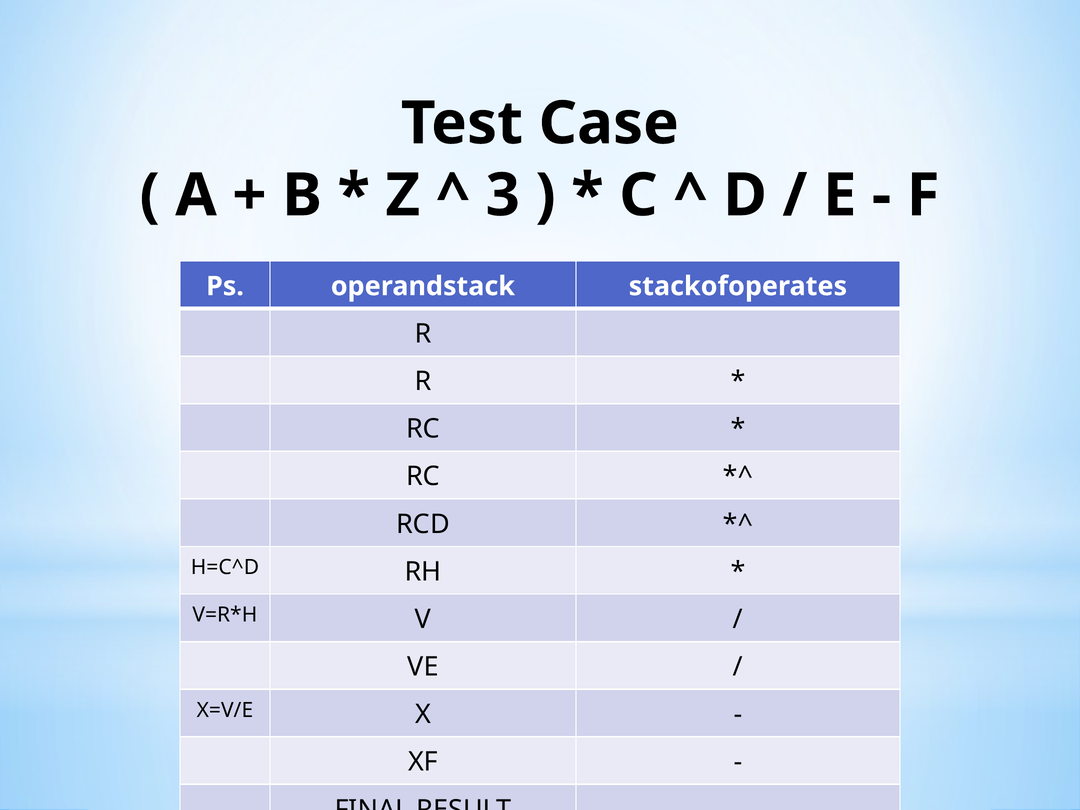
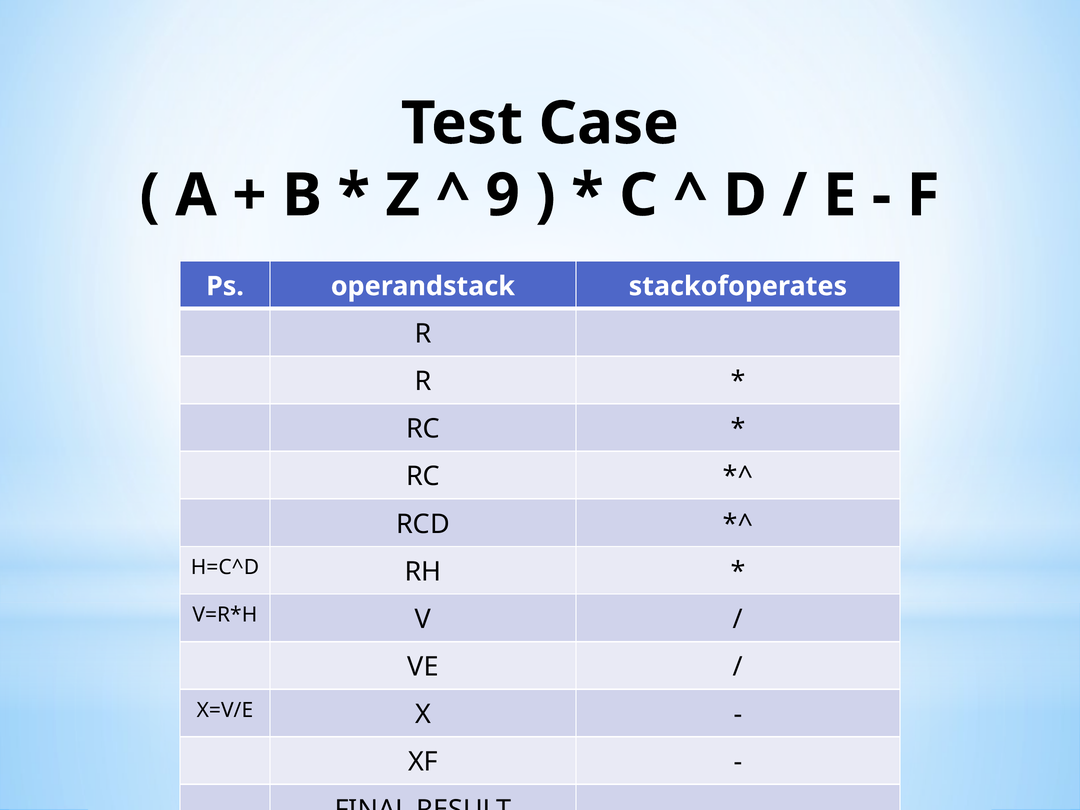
3: 3 -> 9 (503, 195)
